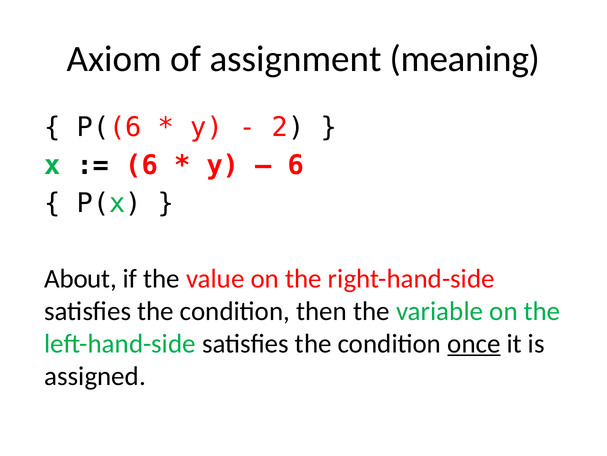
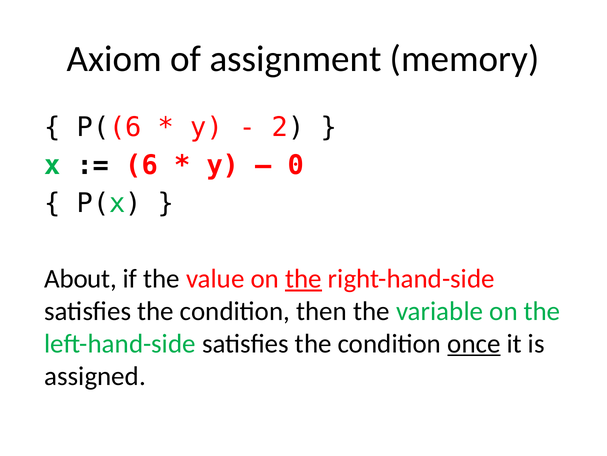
meaning: meaning -> memory (465, 59)
6: 6 -> 0 (296, 165)
the underline: none -> present (303, 278)
